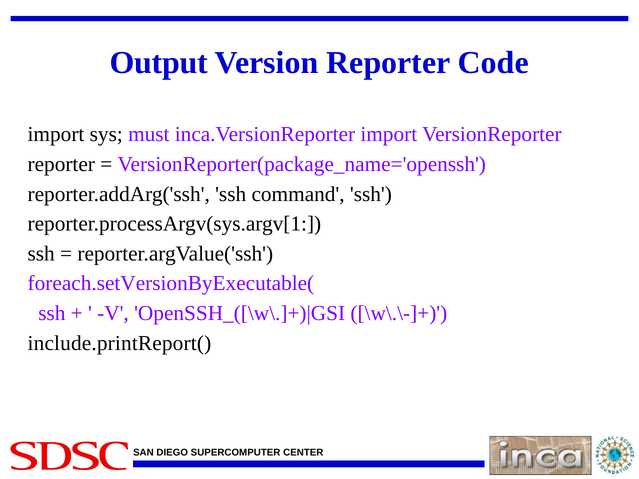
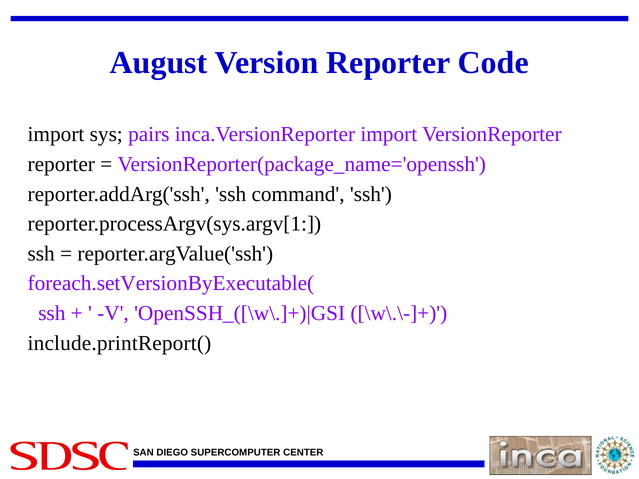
Output: Output -> August (159, 63)
must: must -> pairs (149, 135)
